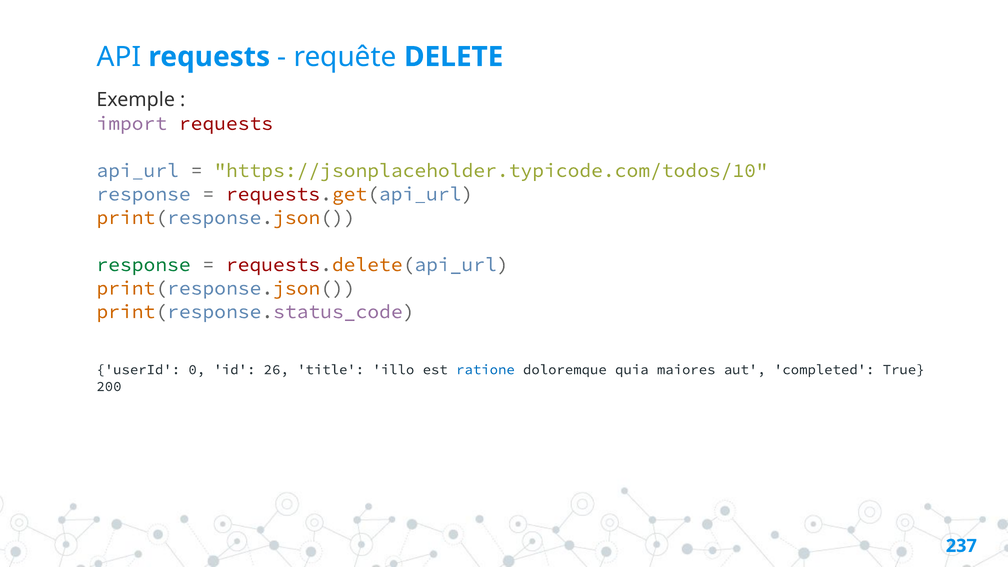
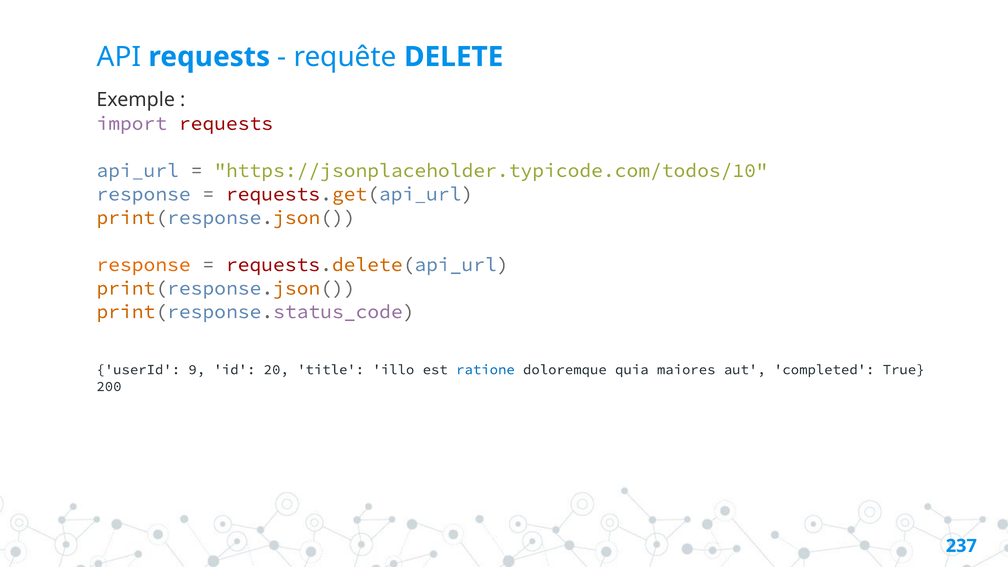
response colour: green -> orange (144, 265)
0: 0 -> 9 (197, 370)
26: 26 -> 20 (276, 370)
